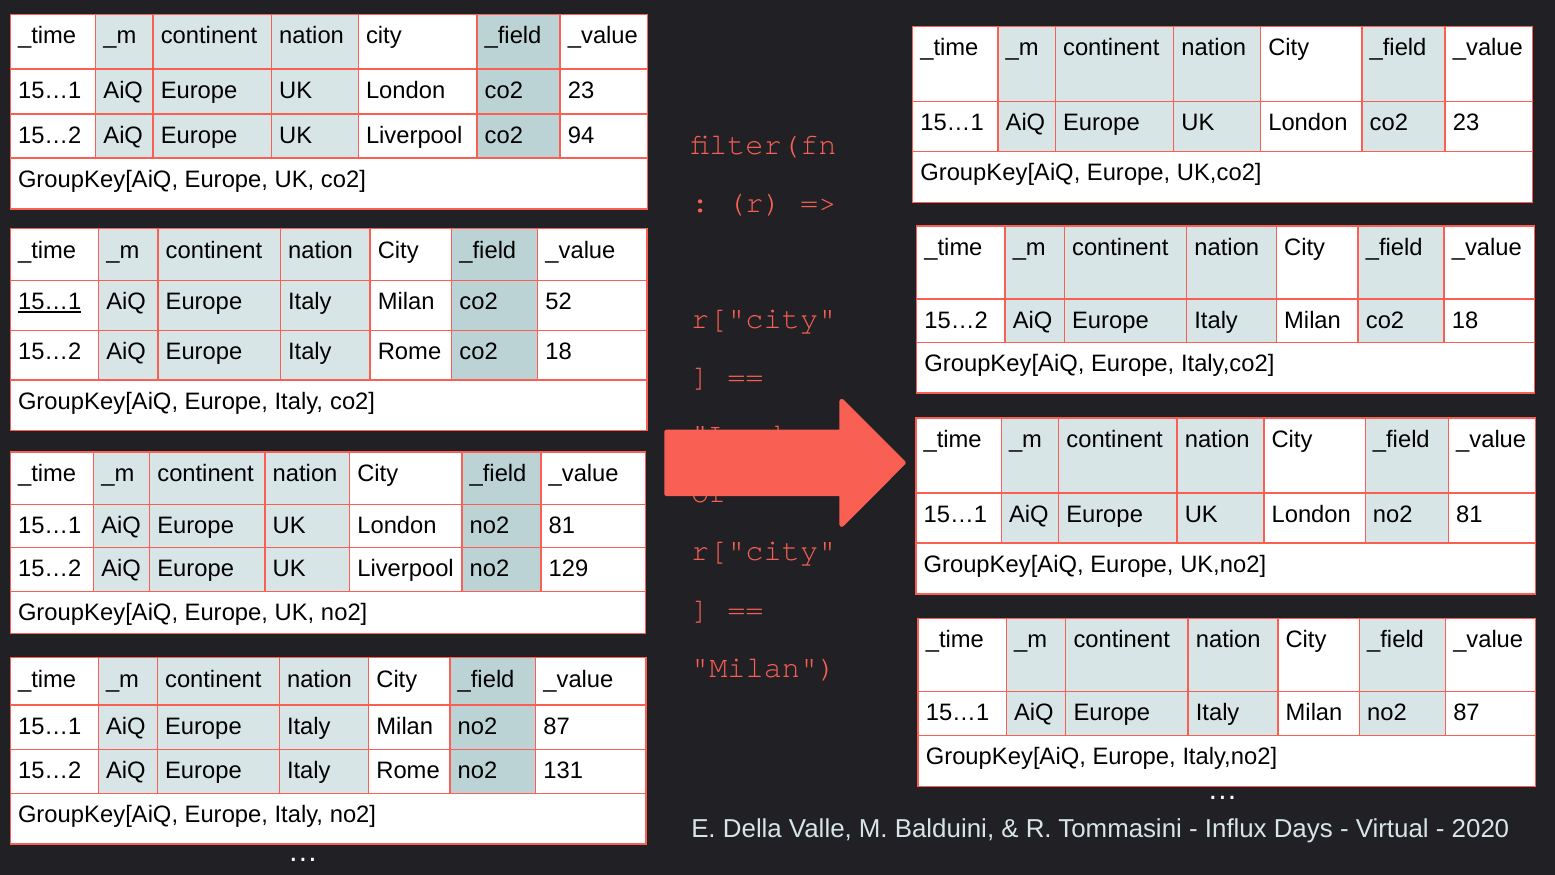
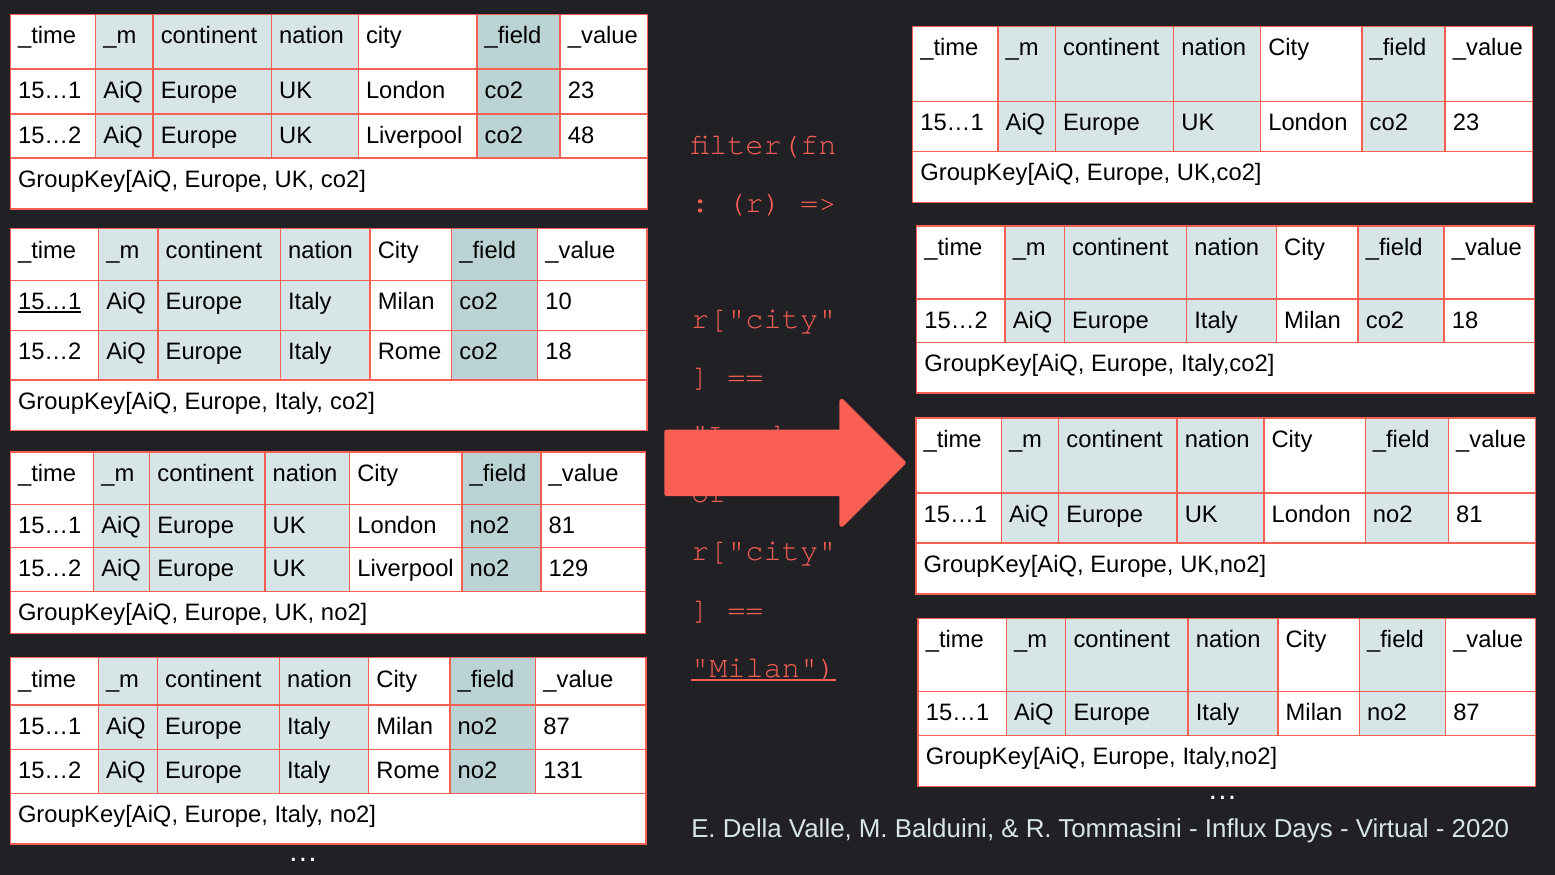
94: 94 -> 48 (581, 135)
52: 52 -> 10 (559, 302)
Milan underline: none -> present (764, 667)
